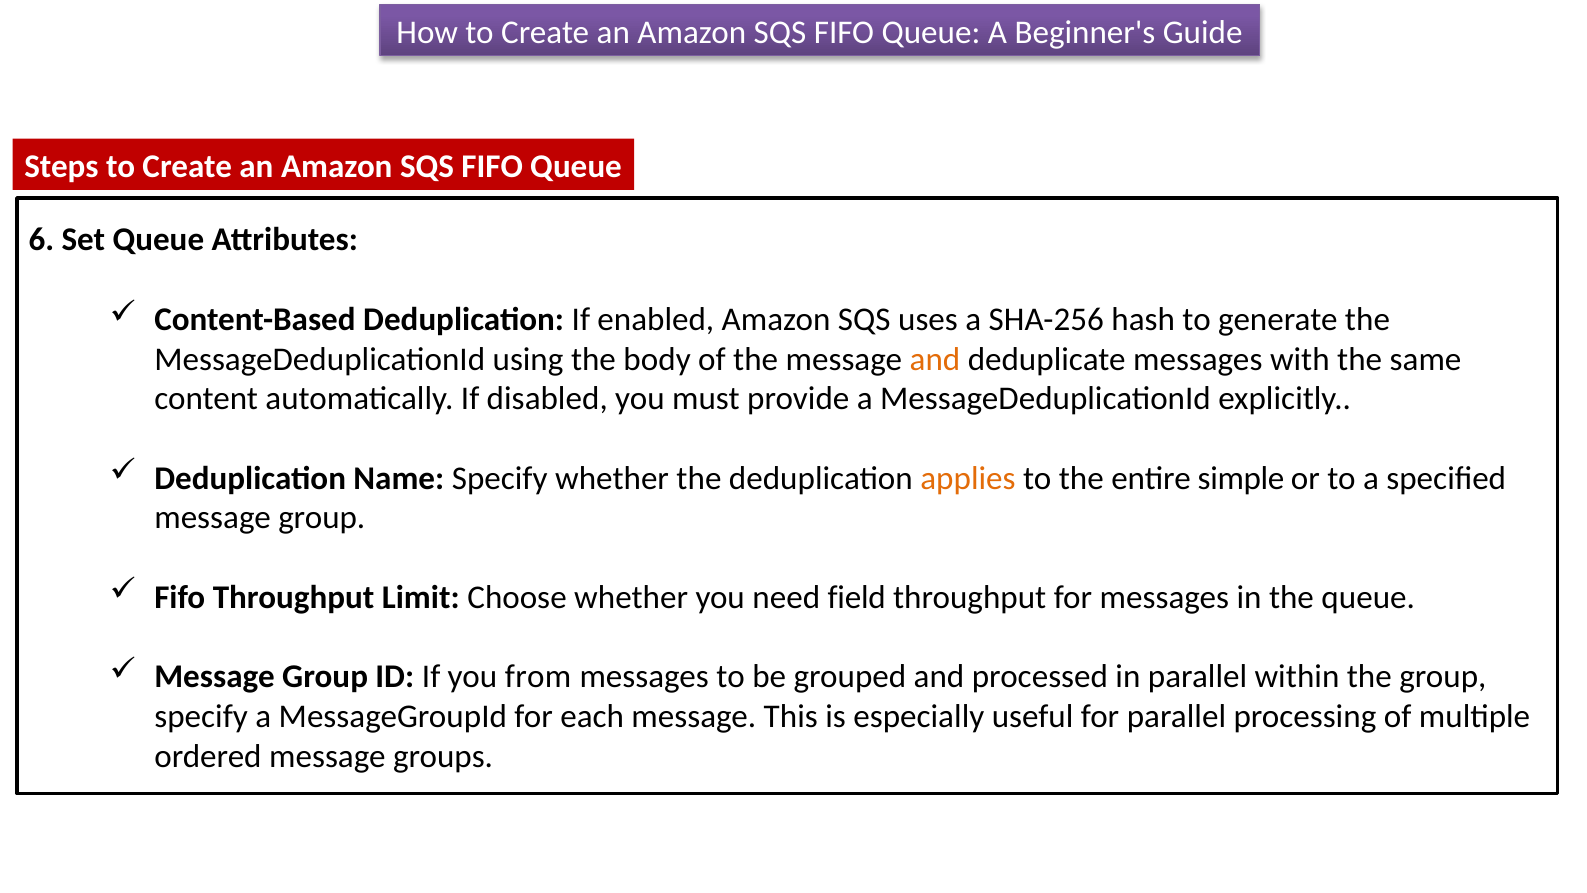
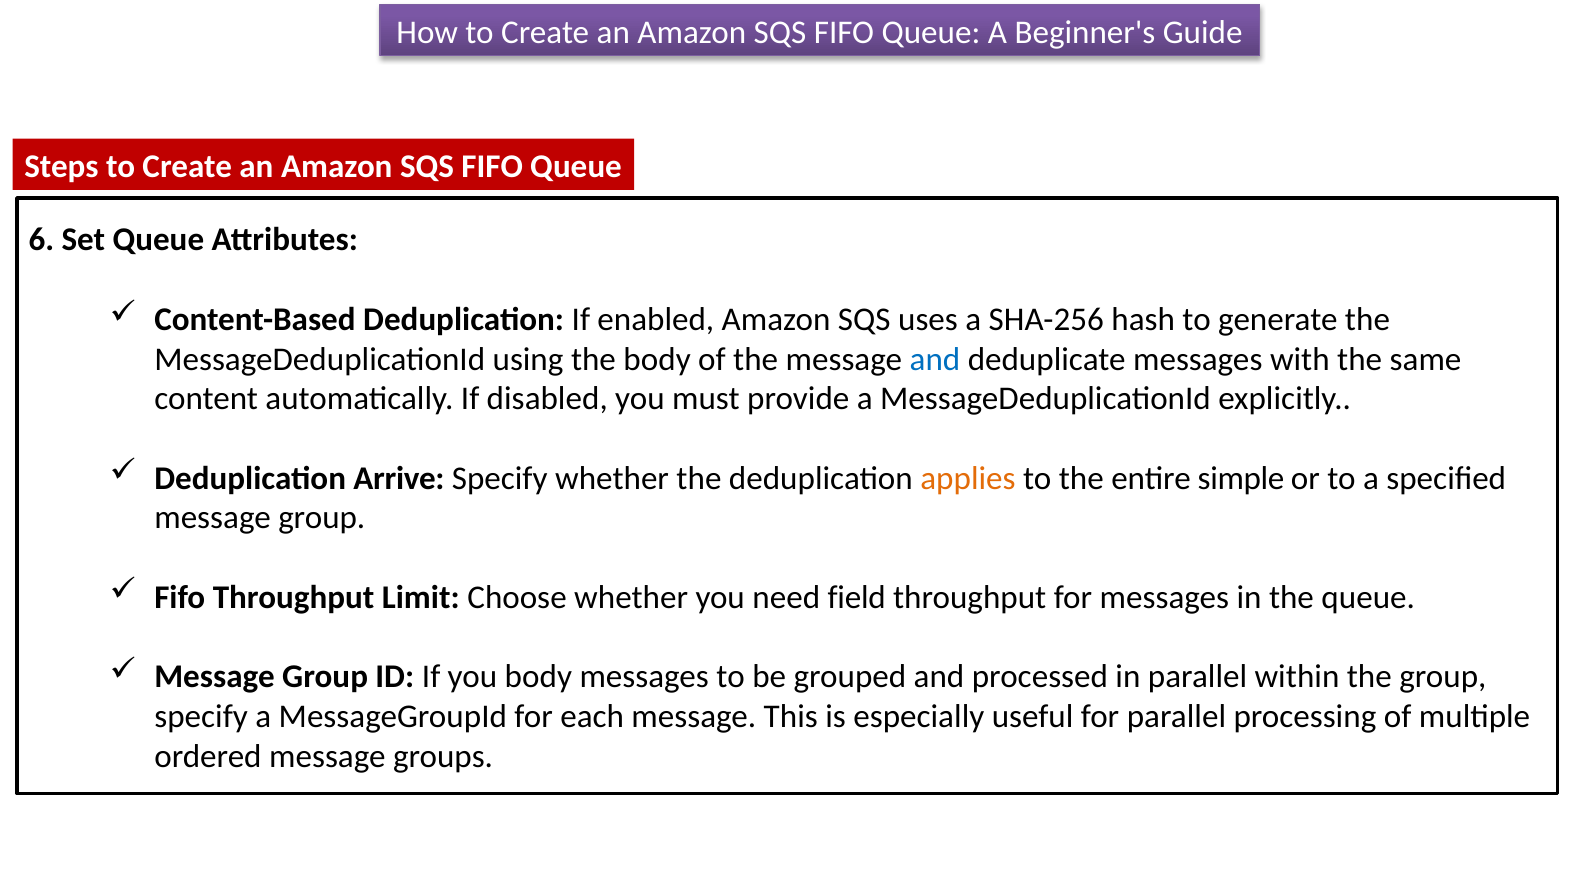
and colour: orange -> blue (935, 359)
Name: Name -> Arrive (399, 478)
you from: from -> body (538, 677)
